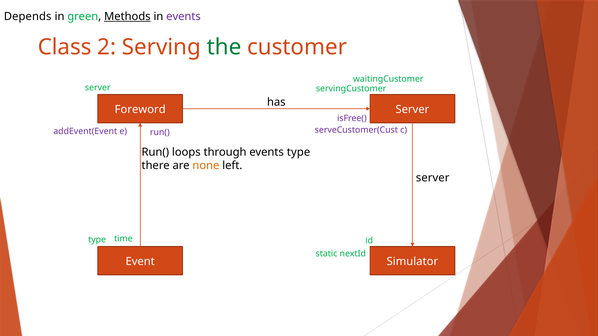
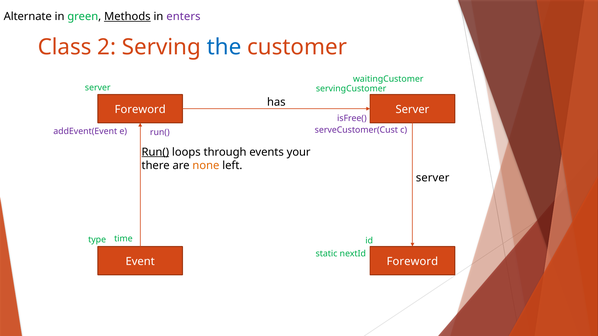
Depends: Depends -> Alternate (28, 16)
in events: events -> enters (183, 16)
the colour: green -> blue (224, 47)
Run( underline: none -> present (155, 152)
events type: type -> your (299, 152)
Simulator: Simulator -> Foreword (412, 262)
